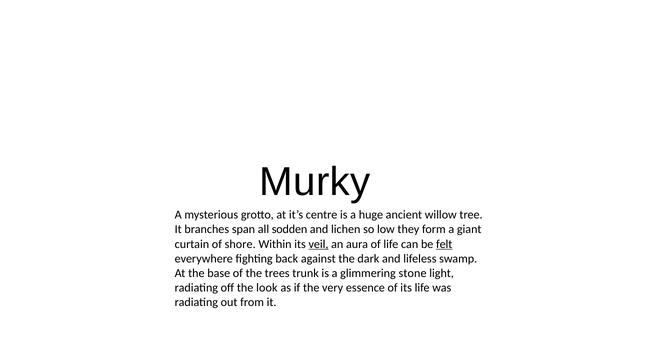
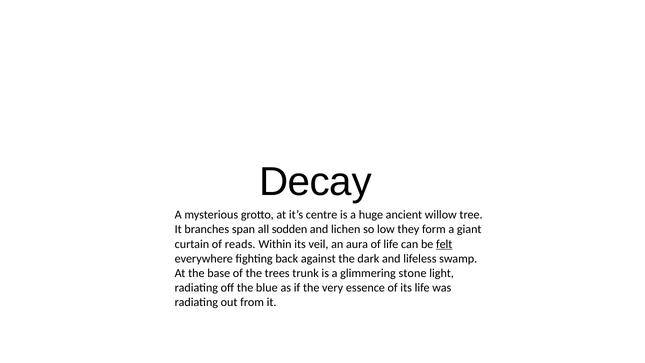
Murky: Murky -> Decay (315, 182)
shore: shore -> reads (240, 244)
veil underline: present -> none (319, 244)
look: look -> blue (267, 287)
